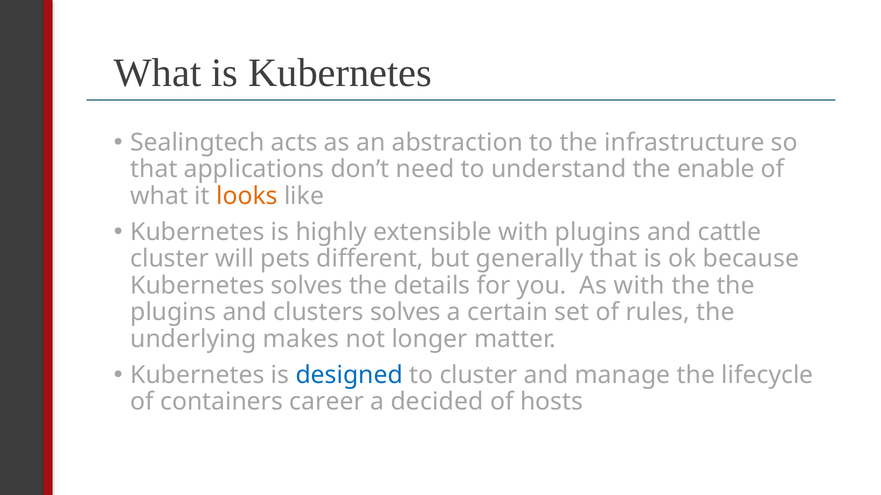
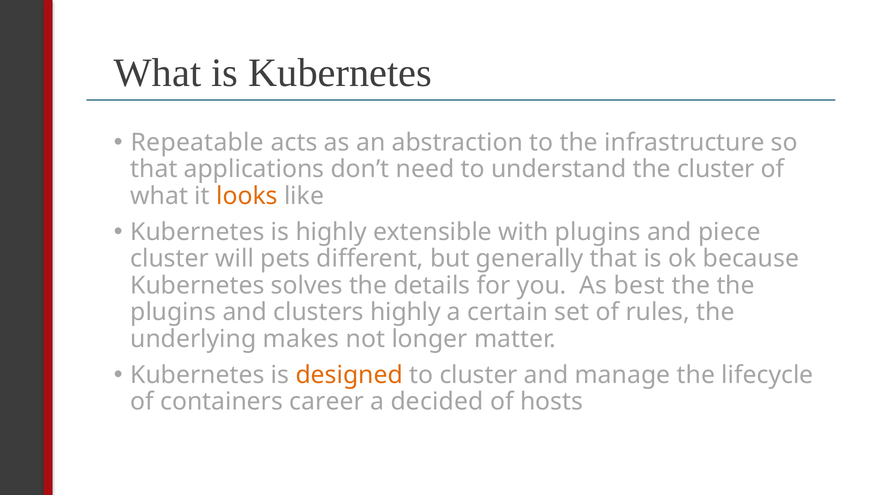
Sealingtech: Sealingtech -> Repeatable (197, 143)
the enable: enable -> cluster (716, 169)
cattle: cattle -> piece (729, 232)
As with: with -> best (639, 286)
clusters solves: solves -> highly (405, 313)
designed colour: blue -> orange (349, 375)
